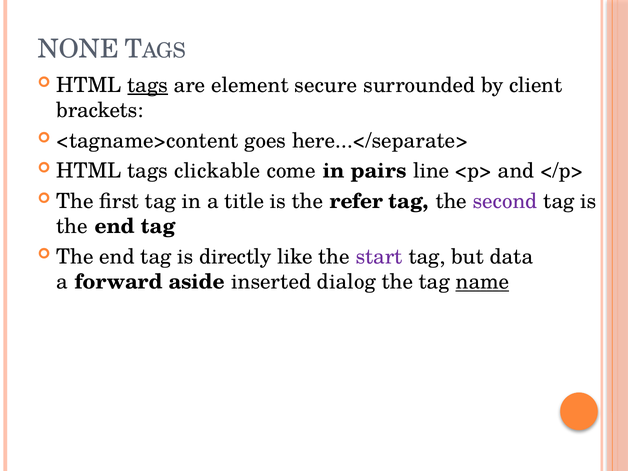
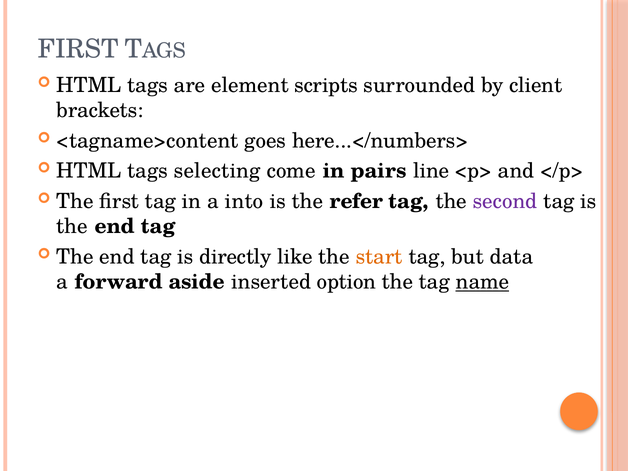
NONE: NONE -> FIRST (78, 49)
tags underline: present -> none (148, 85)
secure: secure -> scripts (326, 85)
here...</separate>: here...</separate> -> here...</numbers> (380, 141)
clickable: clickable -> selecting (217, 171)
title: title -> into (244, 201)
start colour: purple -> orange (379, 257)
dialog: dialog -> option (347, 282)
